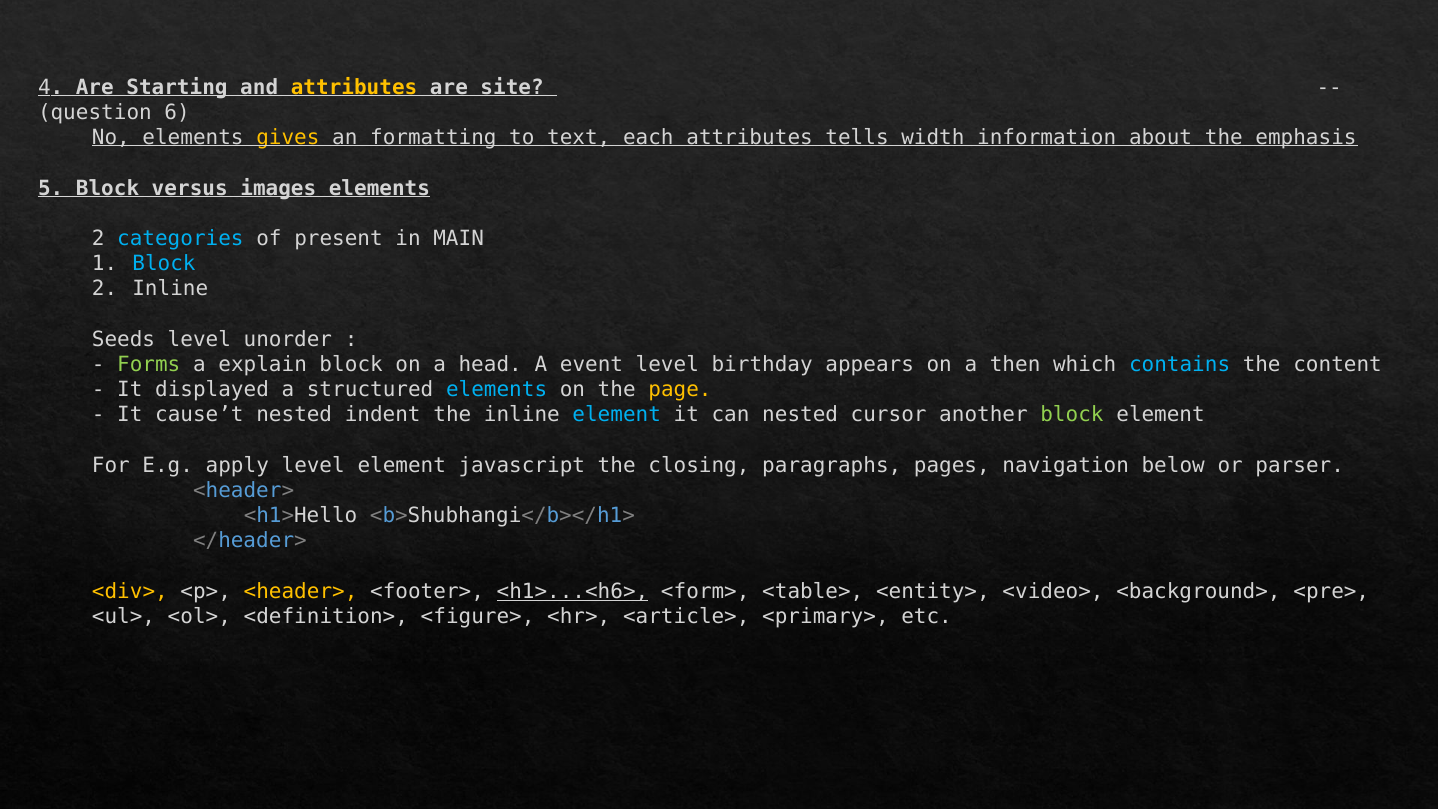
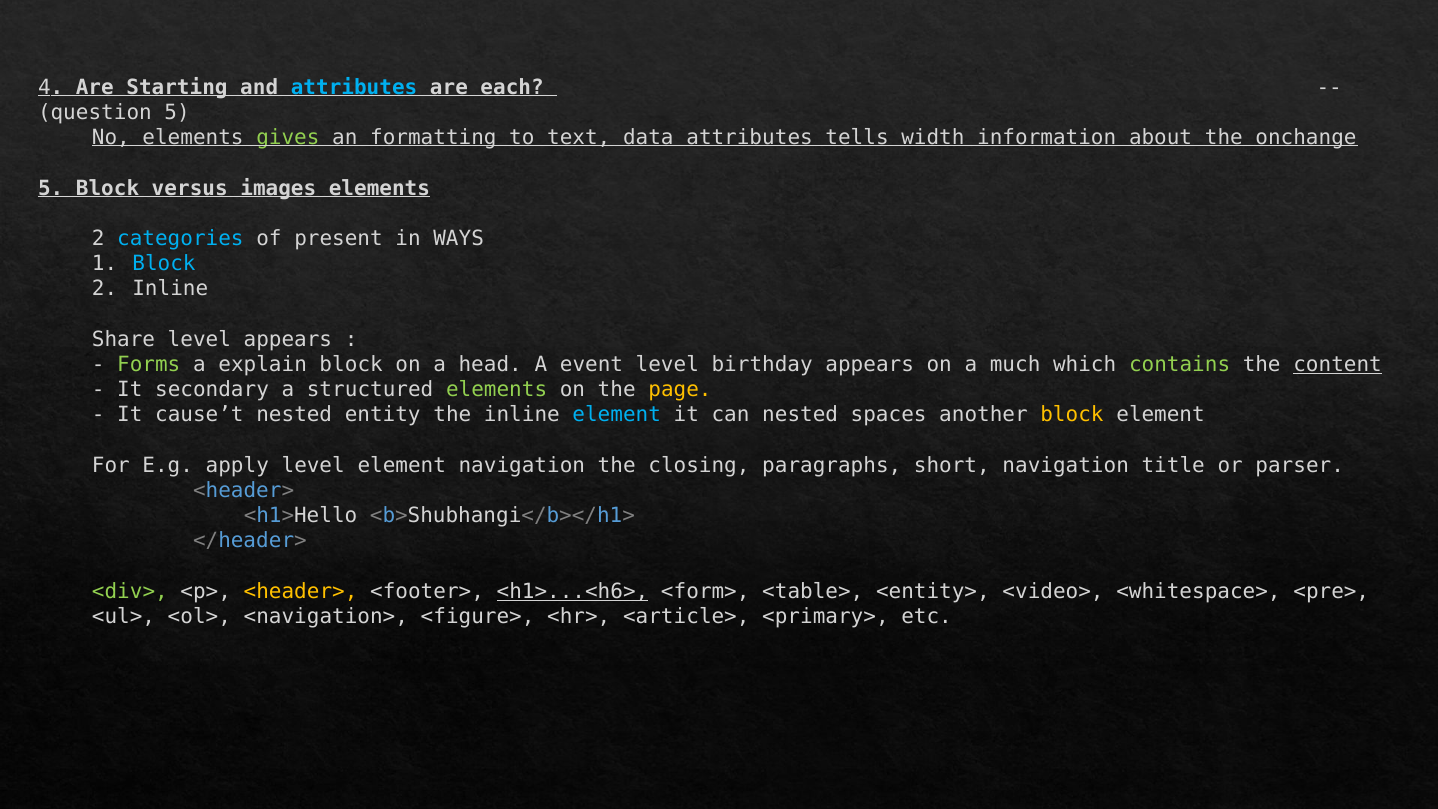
attributes colour: yellow -> light blue (354, 88)
site: site -> each (512, 88)
question 6: 6 -> 5 (177, 113)
gives colour: yellow -> light green (288, 138)
each: each -> data (648, 138)
emphasis: emphasis -> onchange (1306, 138)
MAIN: MAIN -> WAYS (459, 239)
Seeds: Seeds -> Share (124, 339)
level unorder: unorder -> appears (288, 339)
then: then -> much (1015, 365)
contains colour: light blue -> light green (1180, 365)
content underline: none -> present (1338, 365)
displayed: displayed -> secondary (212, 390)
elements colour: light blue -> light green (497, 390)
indent: indent -> entity (383, 415)
cursor: cursor -> spaces (889, 415)
block colour: light green -> yellow (1072, 415)
element javascript: javascript -> navigation (522, 465)
pages: pages -> short (952, 465)
below: below -> title (1173, 465)
<div> colour: yellow -> light green (130, 591)
<background>: <background> -> <whitespace> (1198, 591)
<definition>: <definition> -> <navigation> (326, 616)
